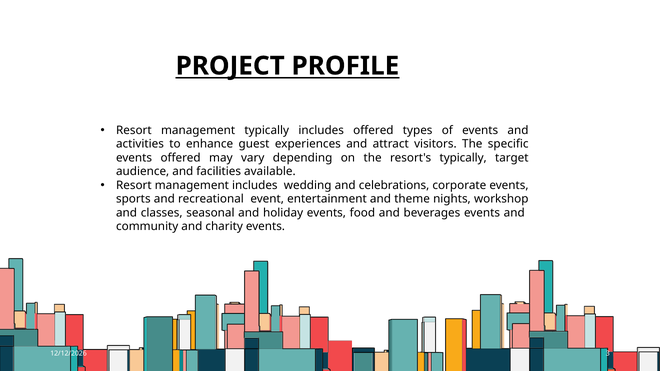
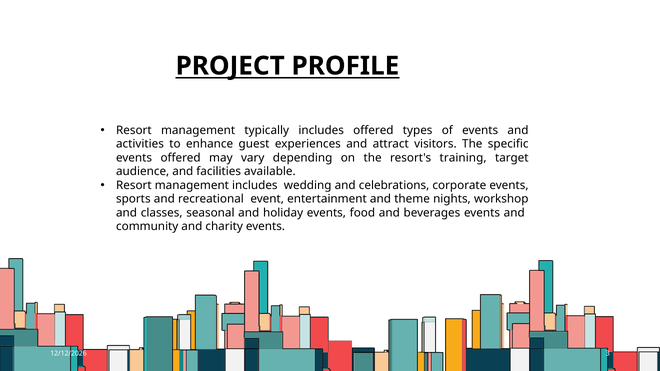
resort's typically: typically -> training (463, 158)
